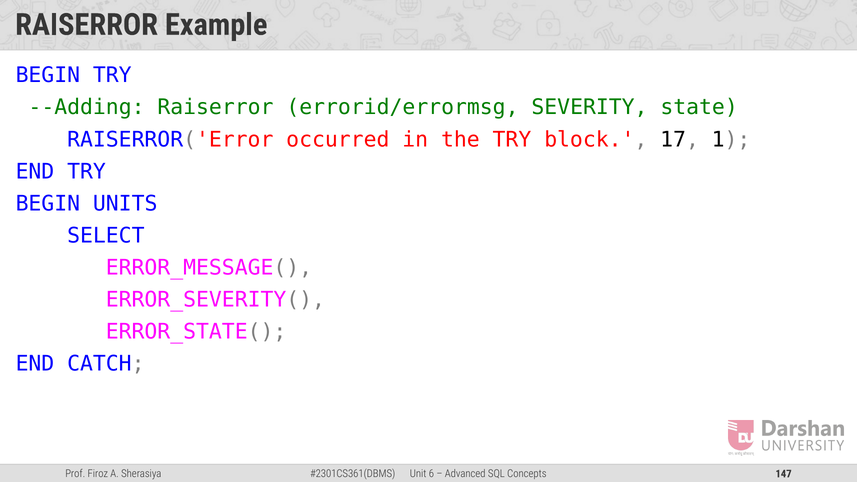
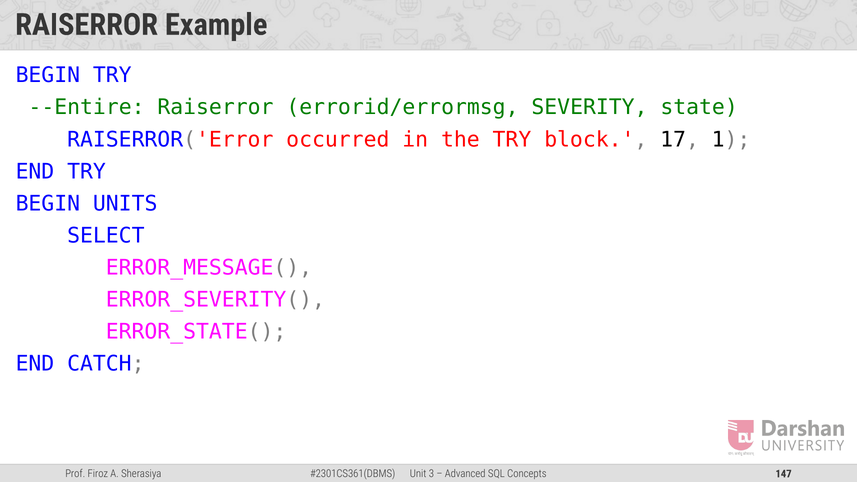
--Adding: --Adding -> --Entire (87, 107)
6: 6 -> 3 (431, 474)
